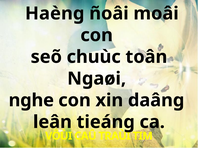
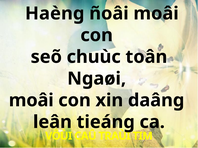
nghe: nghe -> moâi (31, 101)
